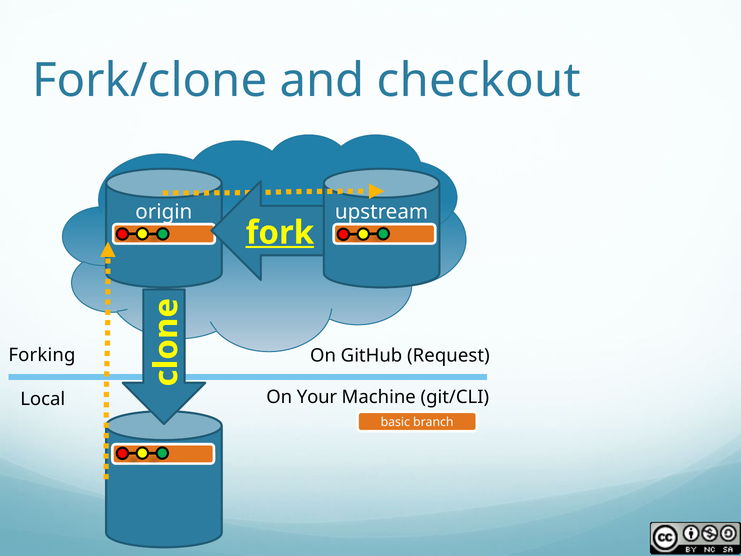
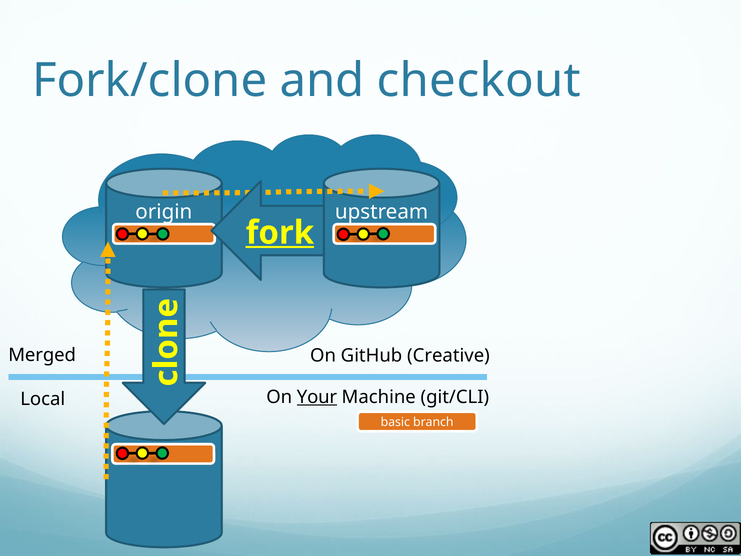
Forking: Forking -> Merged (42, 355)
Request: Request -> Creative (448, 356)
Your underline: none -> present (317, 397)
